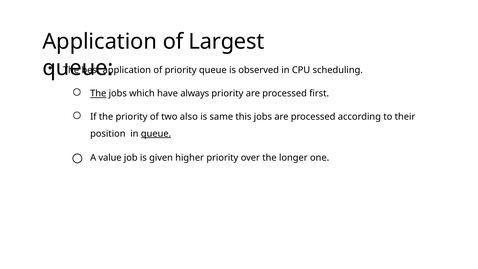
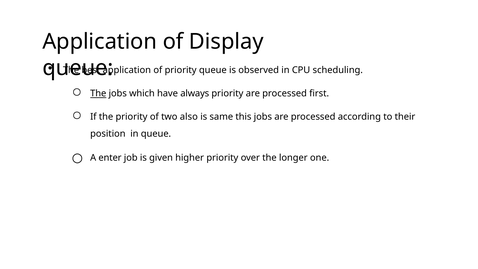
Largest: Largest -> Display (226, 42)
queue underline: present -> none (156, 134)
value: value -> enter (110, 158)
